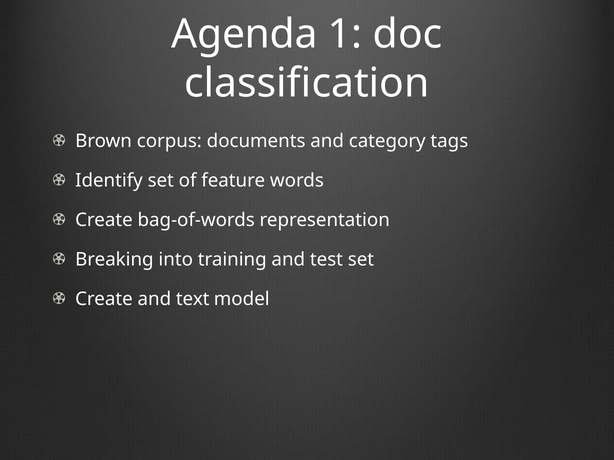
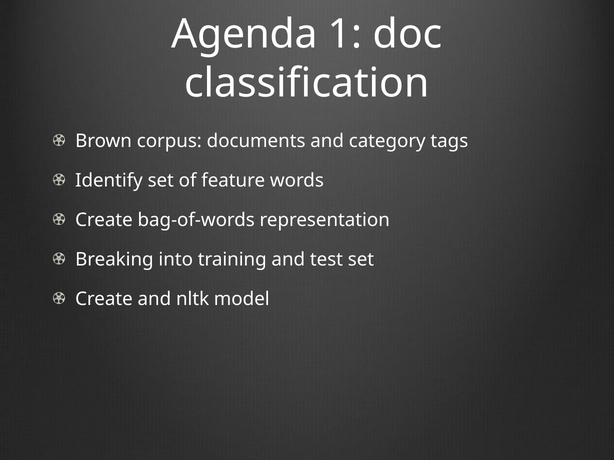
text: text -> nltk (193, 299)
